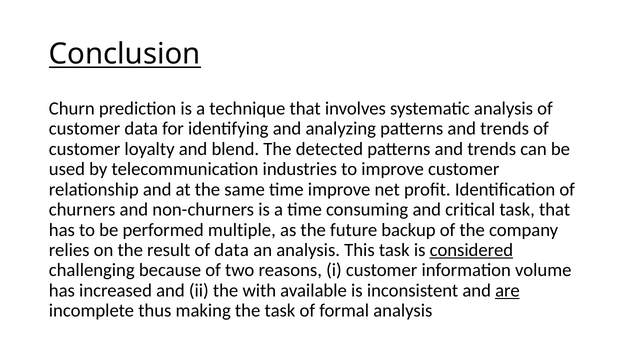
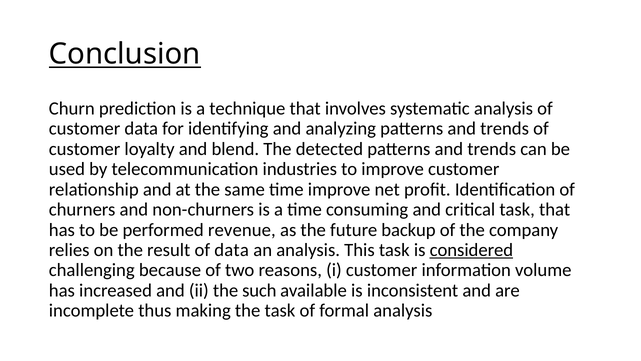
multiple: multiple -> revenue (242, 230)
with: with -> such (259, 290)
are underline: present -> none (507, 290)
